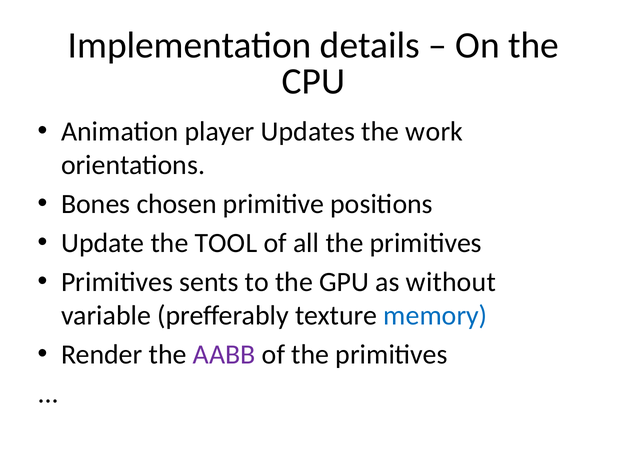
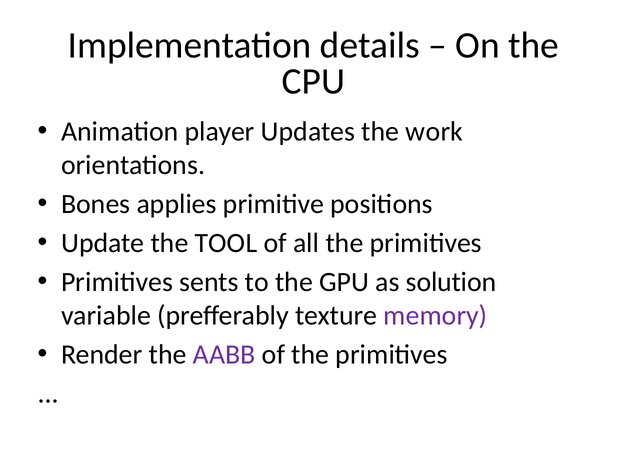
chosen: chosen -> applies (177, 204)
without: without -> solution (451, 282)
memory colour: blue -> purple (435, 316)
